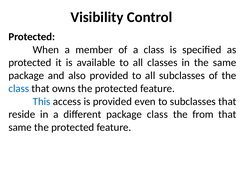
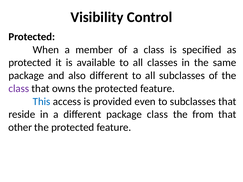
also provided: provided -> different (109, 76)
class colour: blue -> purple (19, 89)
same: same -> other (20, 128)
